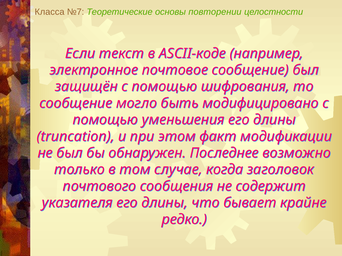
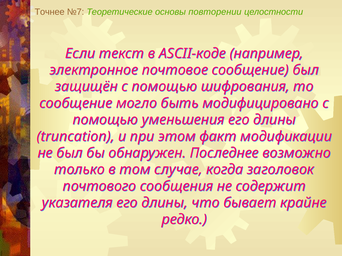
Класса: Класса -> Точнее (50, 12)
